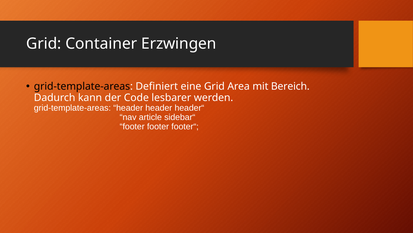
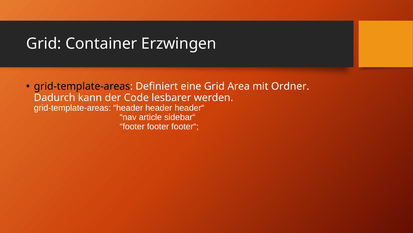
Bereich: Bereich -> Ordner (290, 86)
